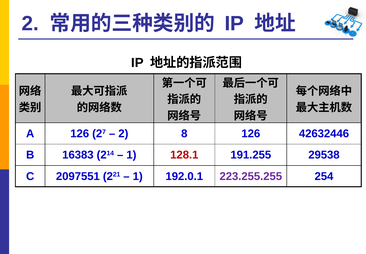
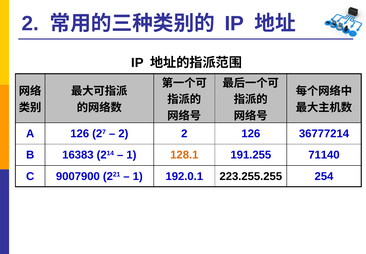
2 8: 8 -> 2 (184, 133)
42632446: 42632446 -> 36777214 (324, 133)
128.1 colour: red -> orange (184, 155)
29538: 29538 -> 71140 (324, 155)
2097551: 2097551 -> 9007900 (78, 176)
223.255.255 colour: purple -> black (251, 176)
